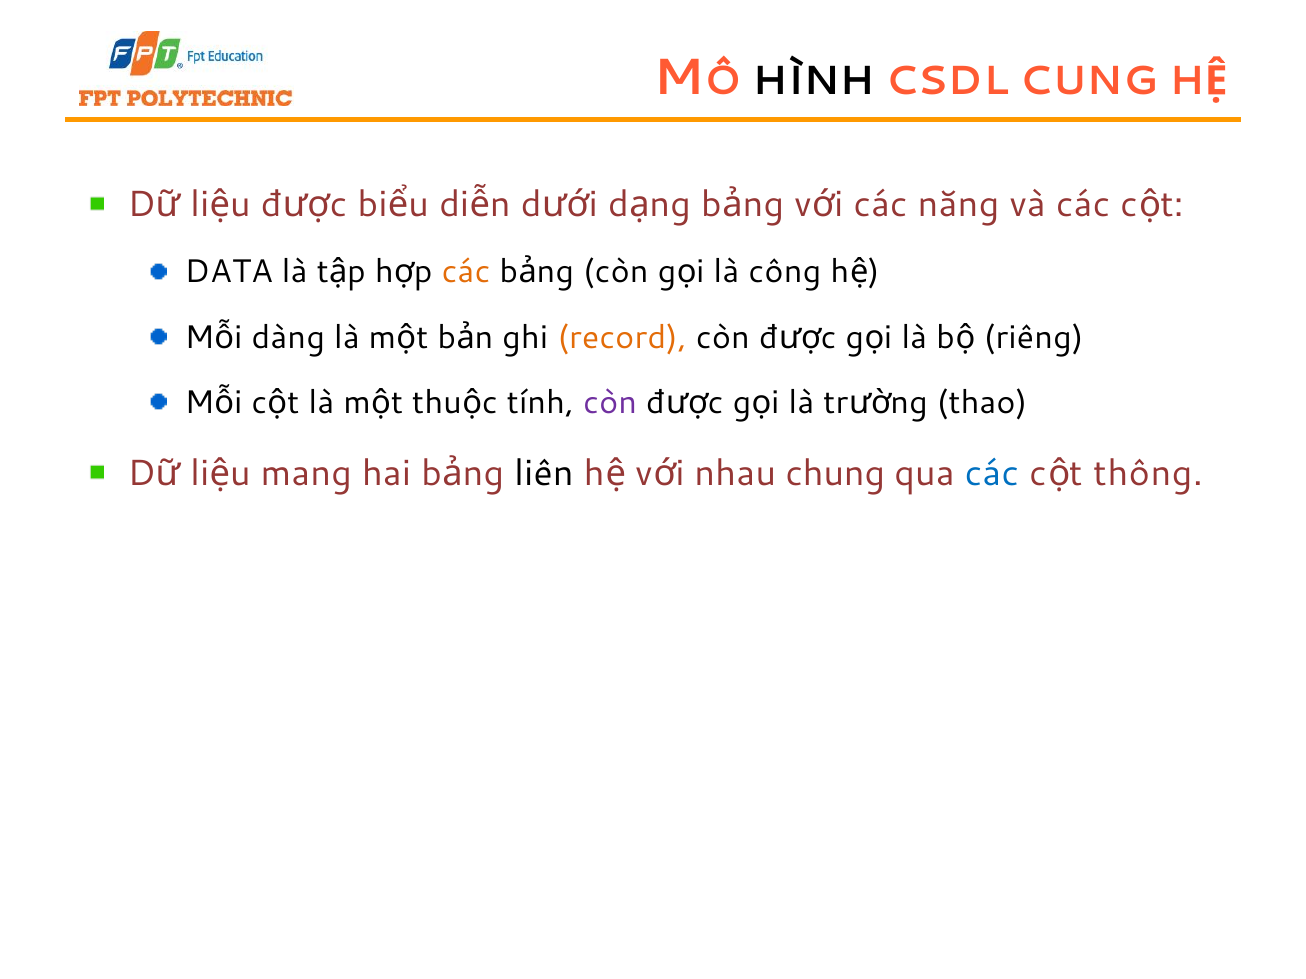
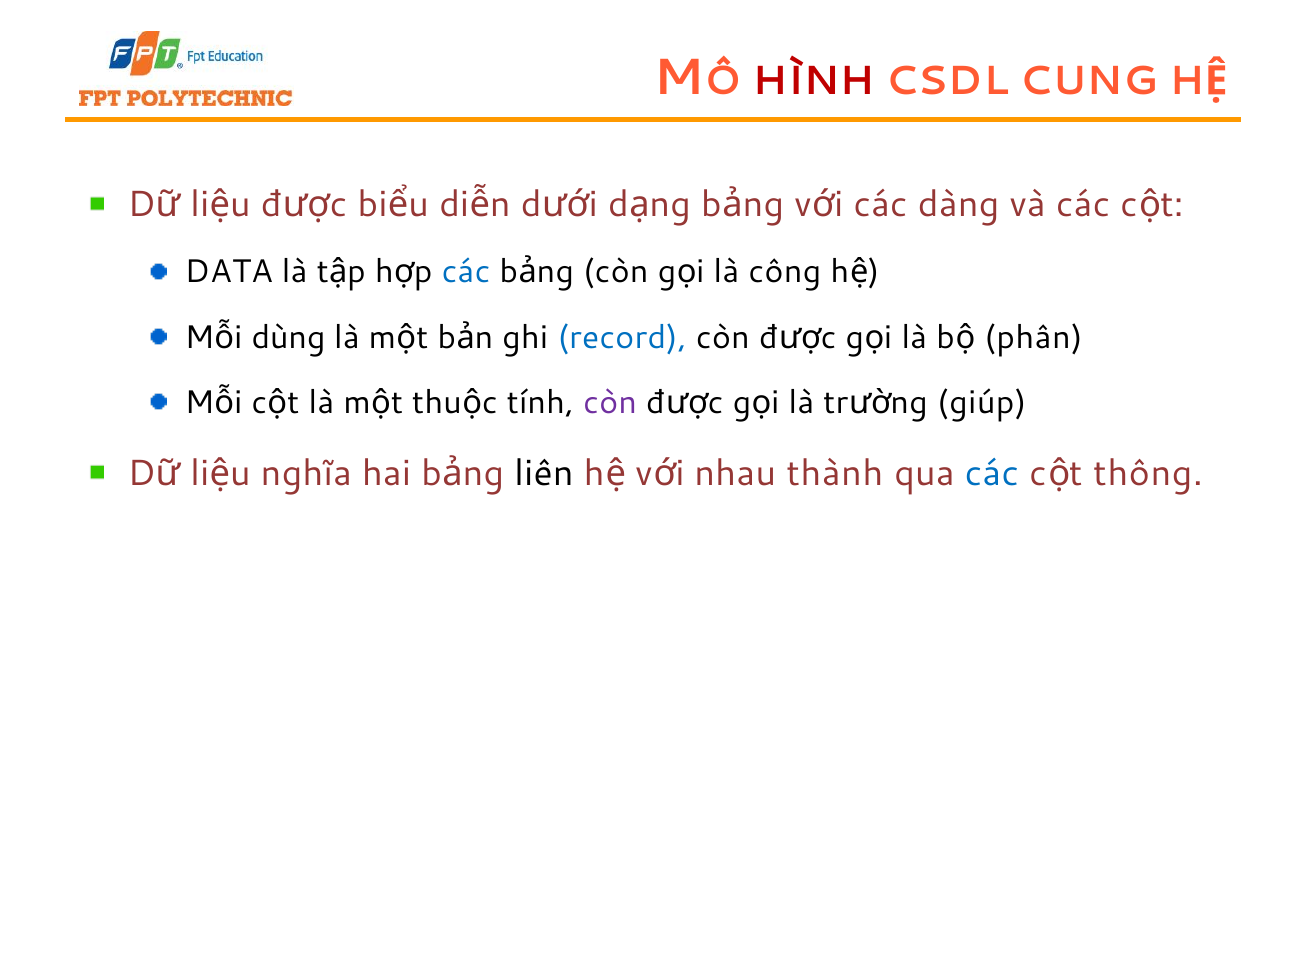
HÌNH colour: black -> red (813, 81)
năng: năng -> dàng (959, 205)
các colour: orange -> blue (466, 272)
dàng: dàng -> dùng (288, 337)
record colour: orange -> blue (622, 337)
riêng: riêng -> phân (1034, 337)
thao: thao -> giúp (982, 403)
mang: mang -> nghĩa (306, 473)
chung: chung -> thành (835, 473)
